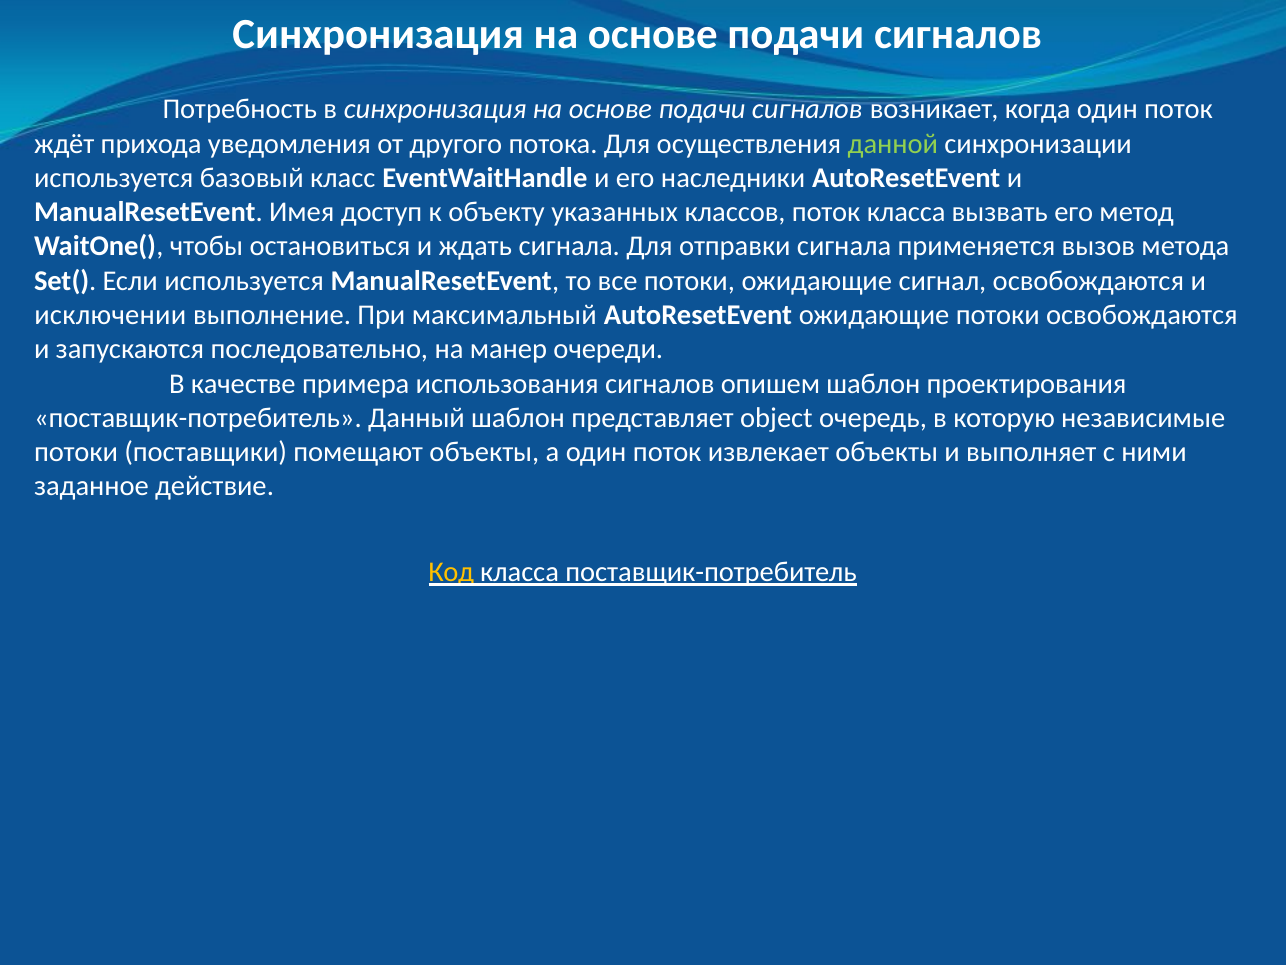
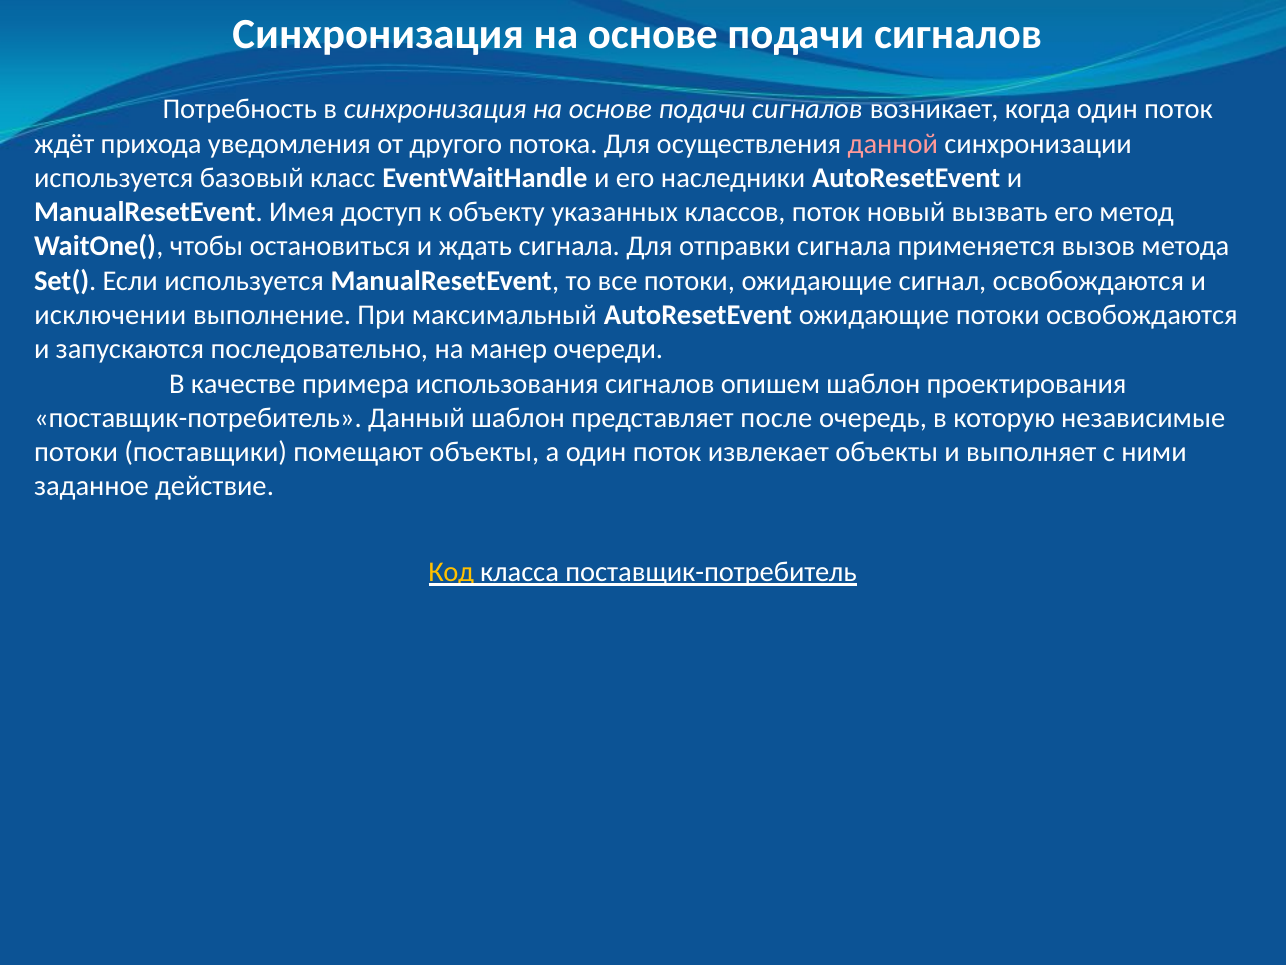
данной colour: light green -> pink (893, 144)
поток класса: класса -> новый (906, 212)
object: object -> после (776, 418)
